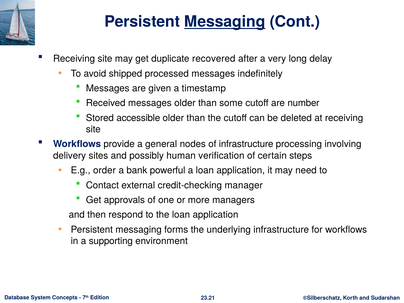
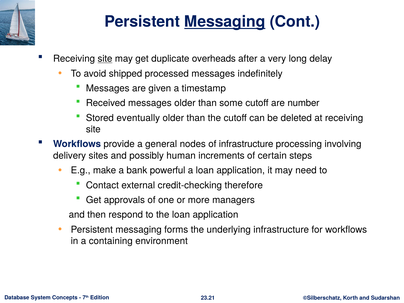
site underline: none -> present (105, 59)
recovered: recovered -> overheads (214, 59)
accessible: accessible -> eventually (138, 118)
verification: verification -> increments (221, 156)
order: order -> make (105, 170)
manager: manager -> therefore (244, 185)
supporting: supporting -> containing (111, 241)
